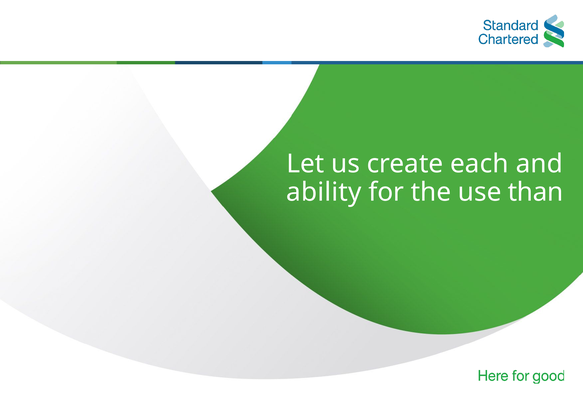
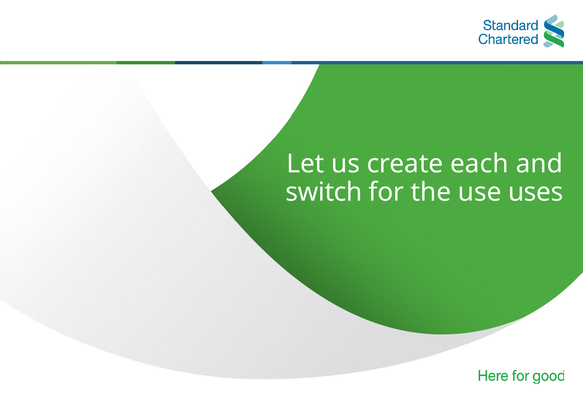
ability: ability -> switch (324, 192)
than: than -> uses (536, 192)
